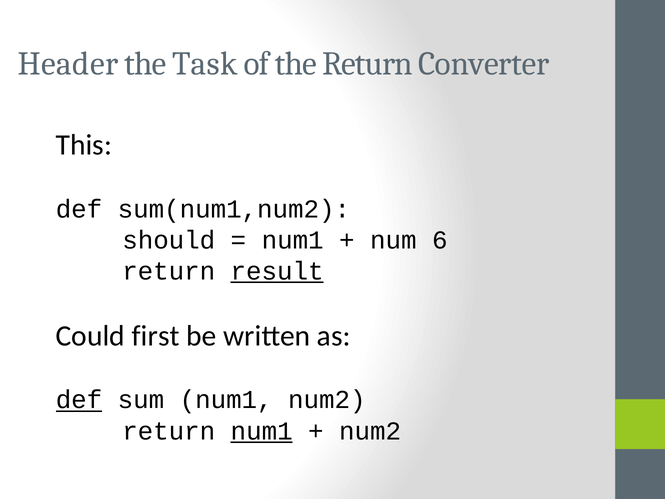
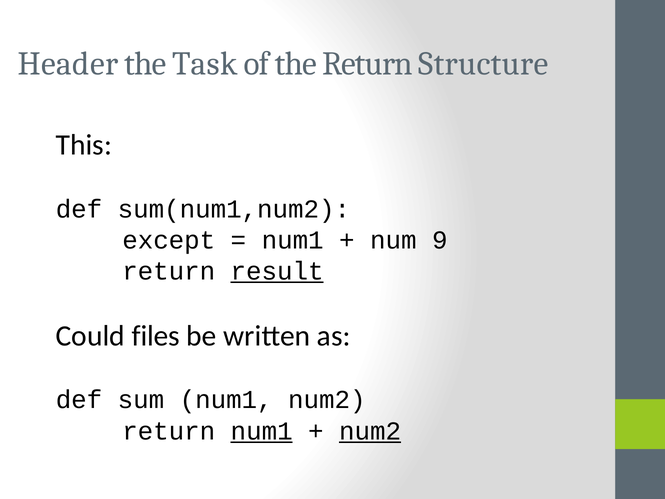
Converter: Converter -> Structure (483, 64)
should: should -> except (169, 240)
6: 6 -> 9 (440, 240)
first: first -> files (156, 336)
def underline: present -> none (79, 400)
num2 underline: none -> present (370, 431)
